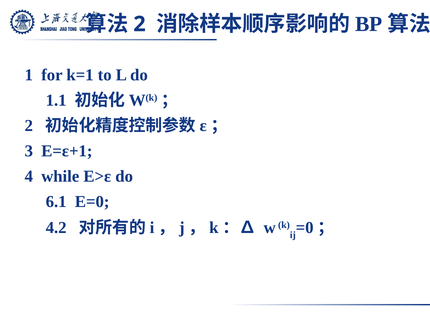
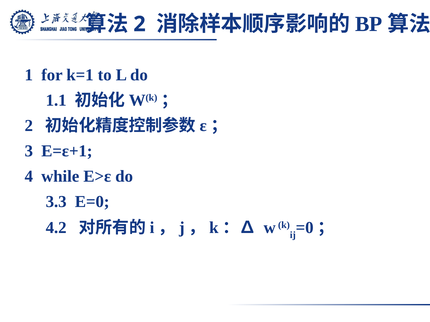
6.1: 6.1 -> 3.3 (56, 202)
